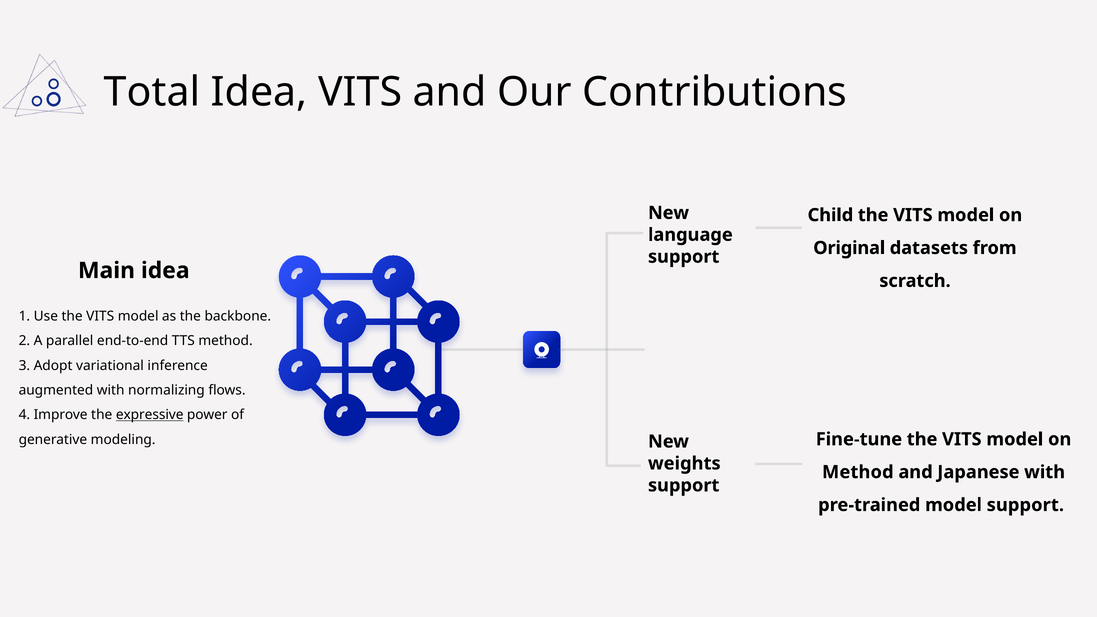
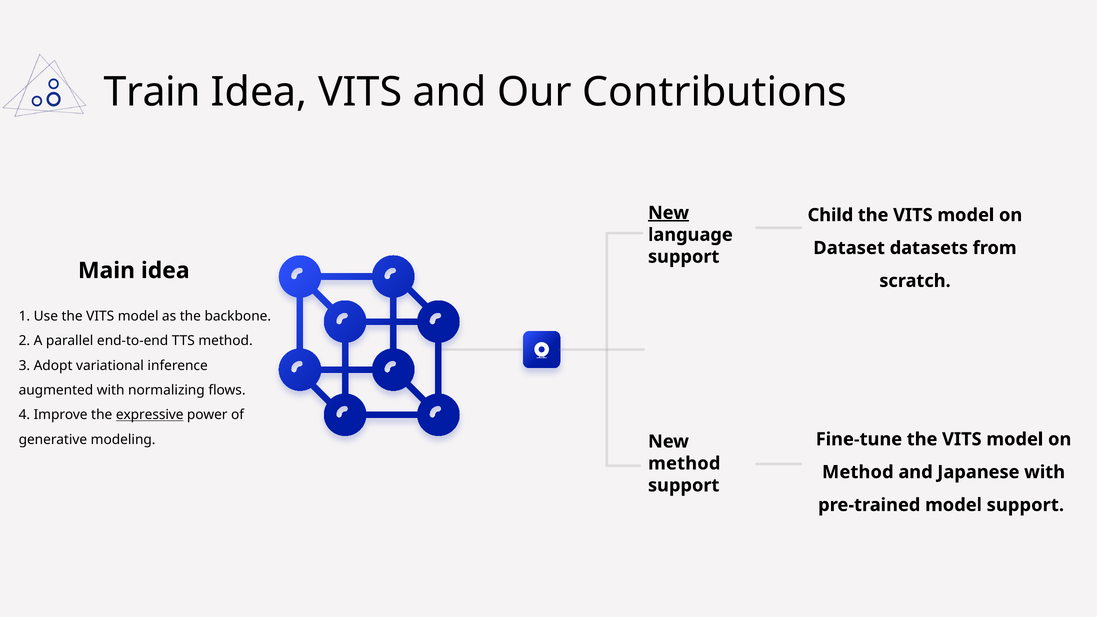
Total: Total -> Train (152, 92)
New underline: none -> present (669, 213)
Original: Original -> Dataset (849, 248)
weights: weights -> method (684, 463)
